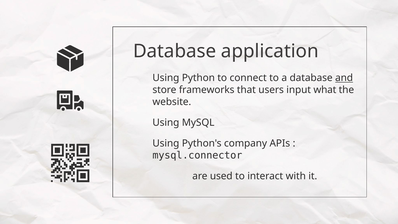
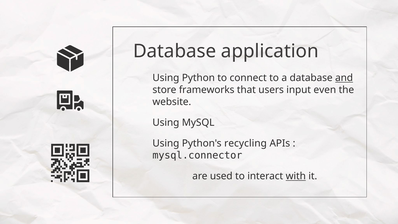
what: what -> even (325, 90)
company: company -> recycling (245, 143)
with underline: none -> present (296, 176)
